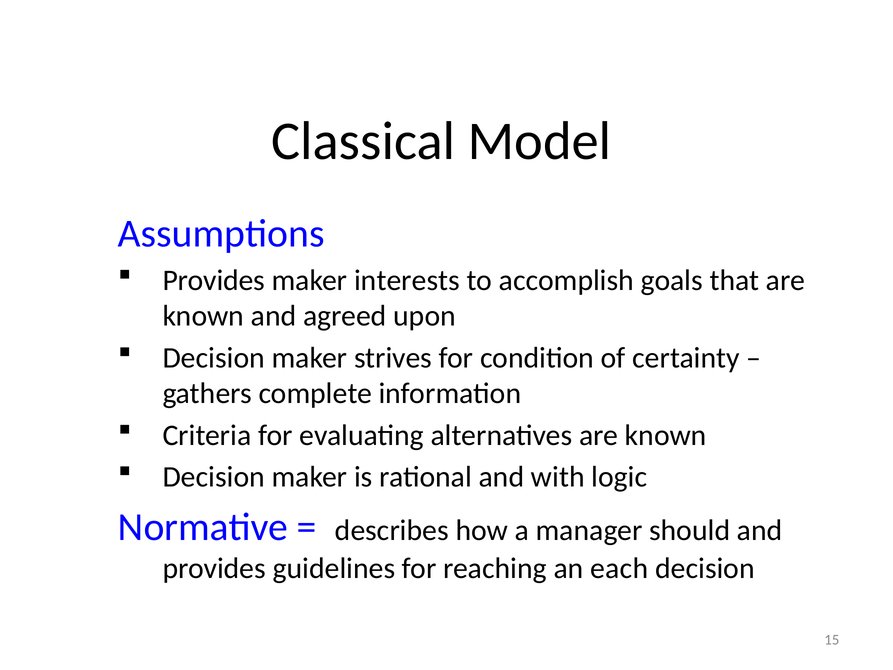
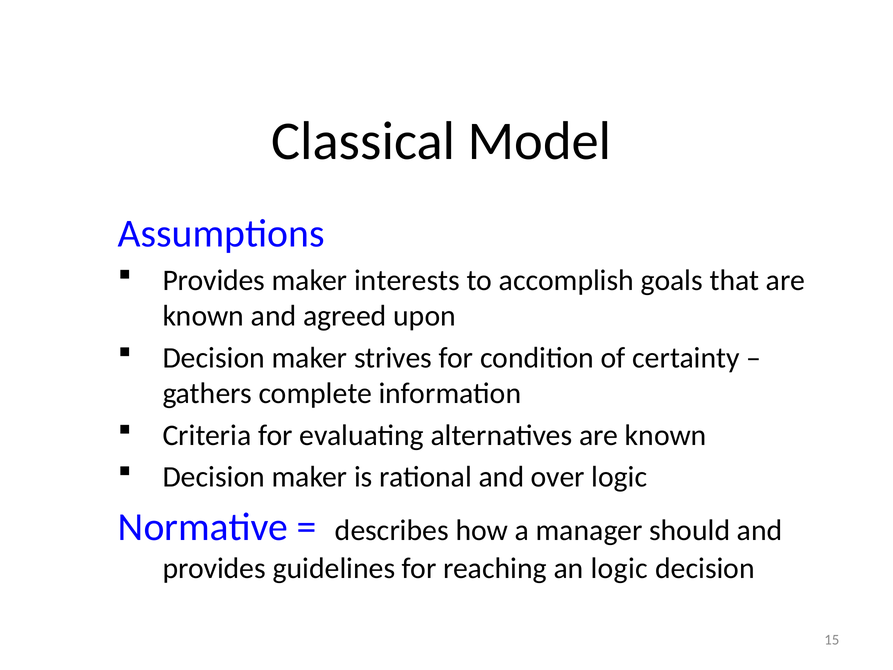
with: with -> over (558, 477)
an each: each -> logic (619, 568)
